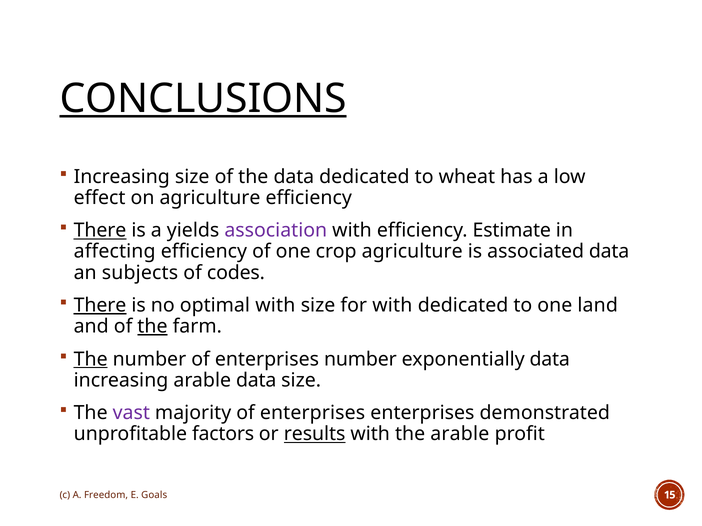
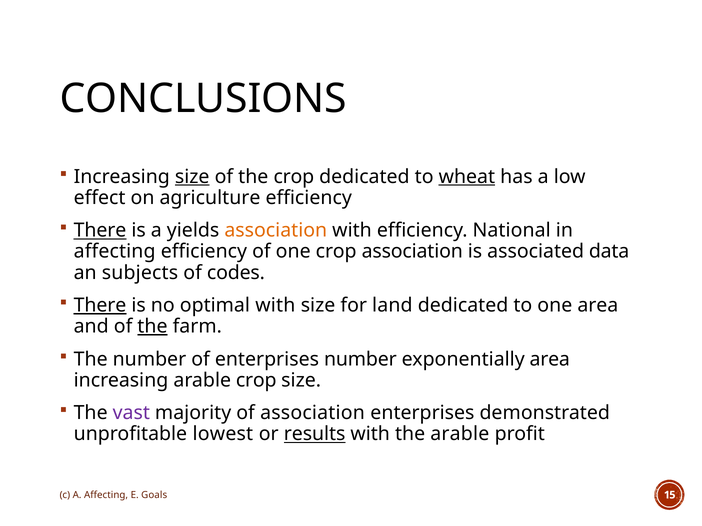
CONCLUSIONS underline: present -> none (203, 99)
size underline: none -> present (192, 177)
the data: data -> crop (294, 177)
wheat underline: none -> present (467, 177)
association colour: purple -> orange (276, 231)
Estimate: Estimate -> National (512, 231)
crop agriculture: agriculture -> association (412, 252)
for with: with -> land (392, 306)
one land: land -> area (598, 306)
The underline: present -> none (91, 360)
exponentially data: data -> area (550, 360)
arable data: data -> crop (256, 381)
majority of enterprises: enterprises -> association (313, 413)
factors: factors -> lowest (223, 434)
A Freedom: Freedom -> Affecting (106, 495)
